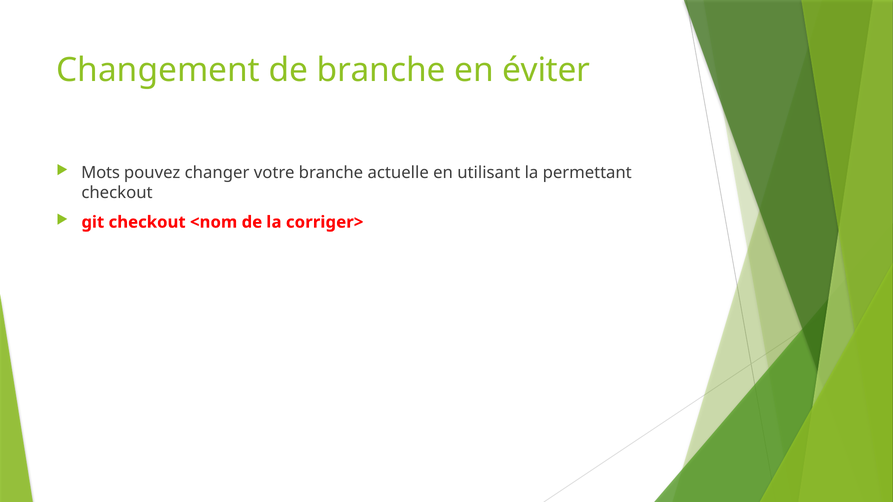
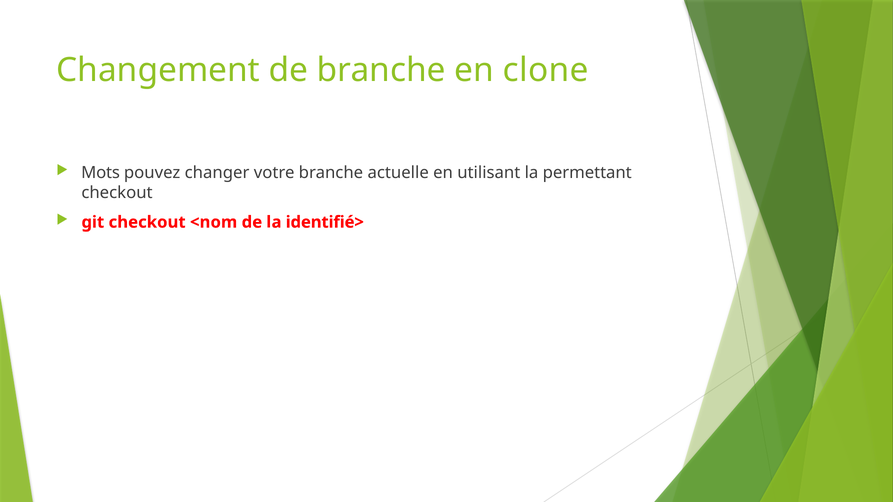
éviter: éviter -> clone (546, 70)
corriger>: corriger> -> identifié> (325, 222)
